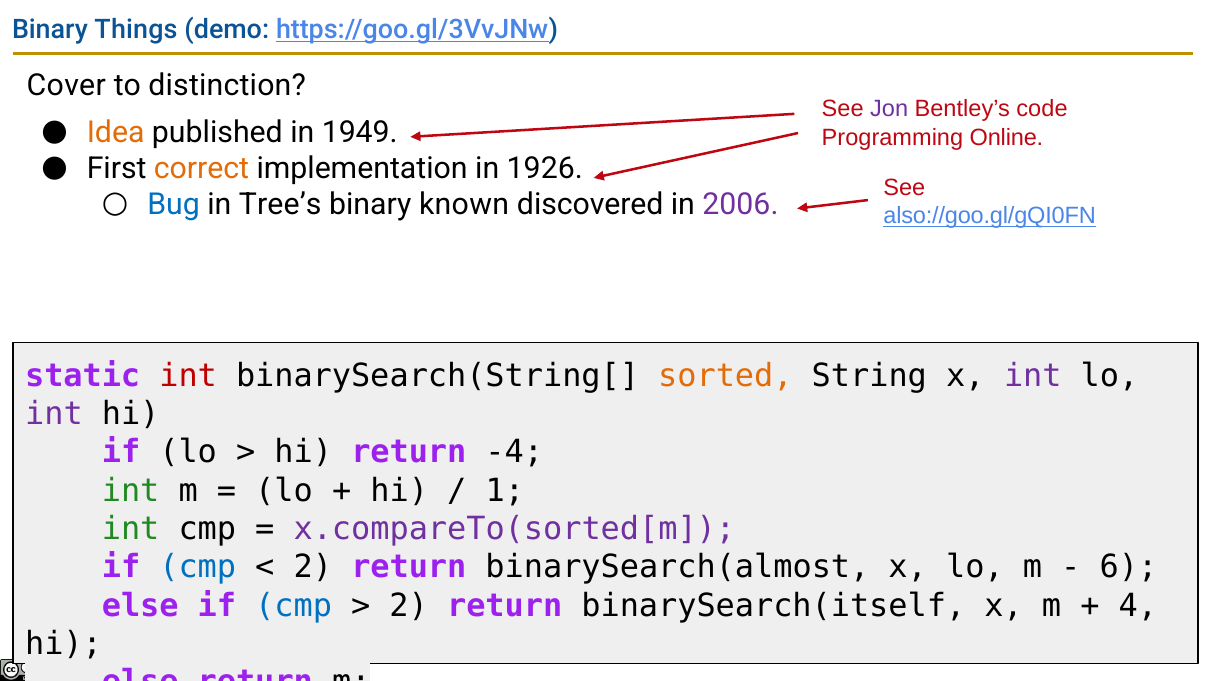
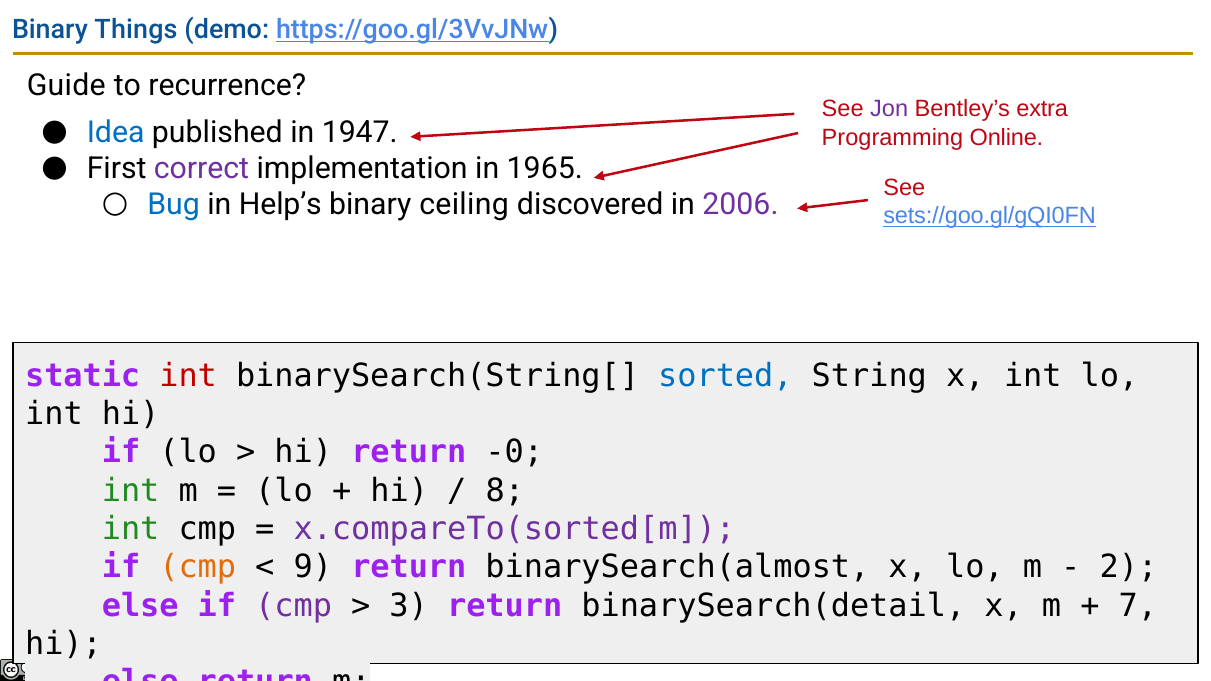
Cover: Cover -> Guide (66, 86)
distinction: distinction -> recurrence (227, 86)
code: code -> extra (1042, 109)
Idea colour: orange -> blue (116, 132)
1949: 1949 -> 1947 (360, 132)
correct colour: orange -> purple (202, 168)
1926: 1926 -> 1965 (545, 168)
Tree’s: Tree’s -> Help’s (280, 205)
known: known -> ceiling (464, 205)
also://goo.gl/gQI0FN: also://goo.gl/gQI0FN -> sets://goo.gl/gQI0FN (990, 216)
sorted colour: orange -> blue (725, 376)
int colour: purple -> black (1033, 376)
int colour: purple -> black (54, 414)
-4: -4 -> -0 (514, 453)
1: 1 -> 8 (505, 491)
cmp colour: blue -> orange (198, 568)
2: 2 -> 9 (313, 568)
6: 6 -> 2 (1128, 568)
cmp colour: blue -> purple (294, 606)
2: 2 -> 3 (409, 606)
binarySearch(itself: binarySearch(itself -> binarySearch(detail (773, 606)
4: 4 -> 7 (1138, 606)
